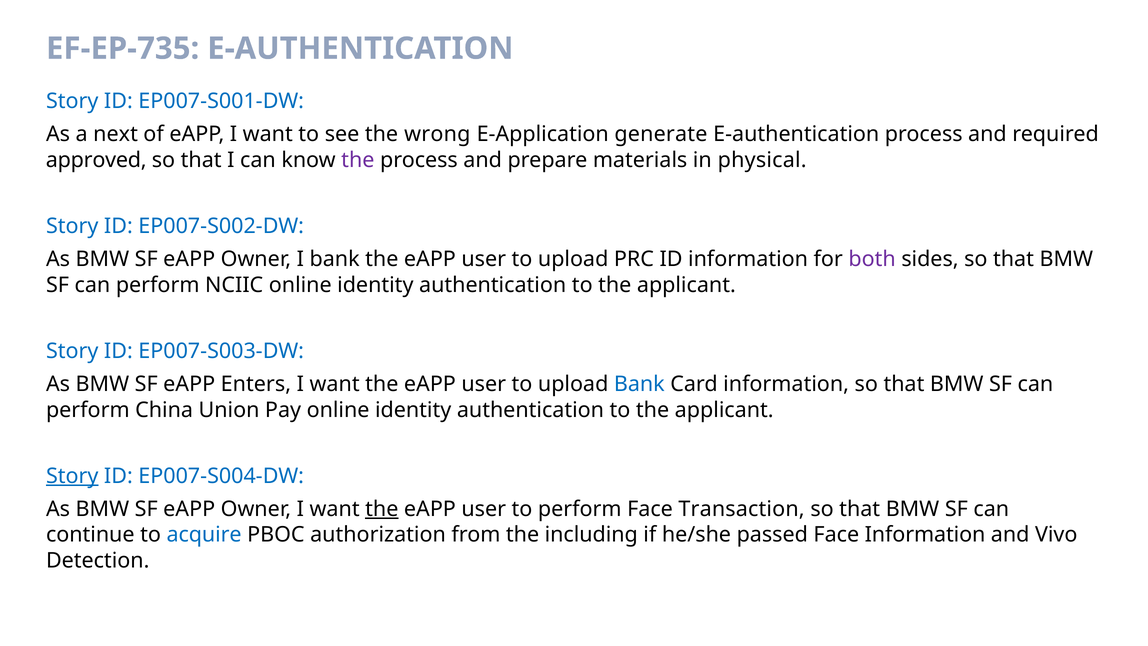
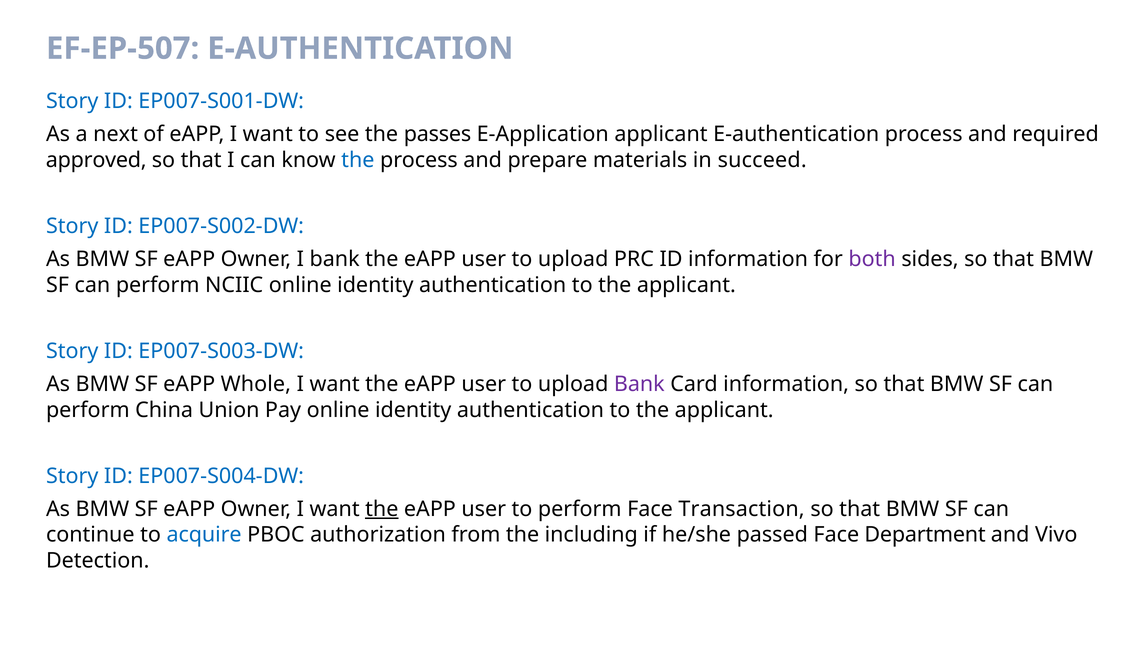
EF-EP-735: EF-EP-735 -> EF-EP-507 (123, 49)
wrong: wrong -> passes (437, 134)
E-Application generate: generate -> applicant (661, 134)
the colour: purple -> blue (358, 160)
physical: physical -> succeed (762, 160)
Enters: Enters -> Whole (256, 384)
Bank colour: blue -> purple (639, 384)
Story underline: present -> none (72, 476)
Face Information: Information -> Department (925, 535)
